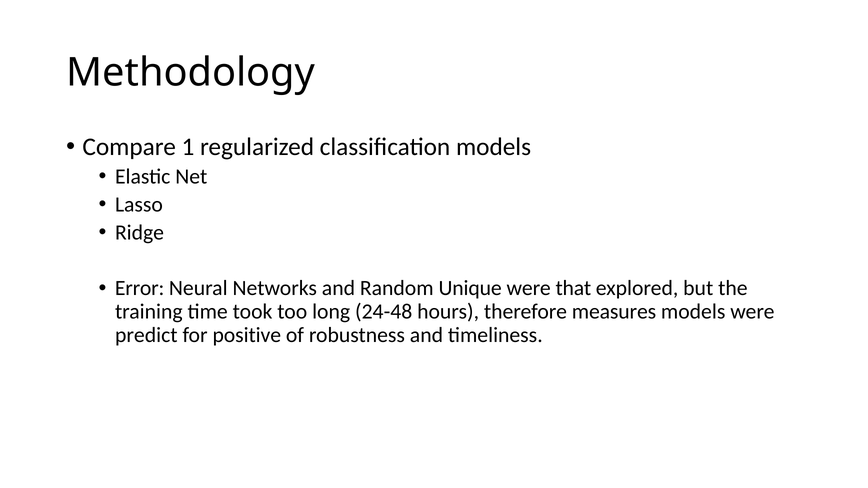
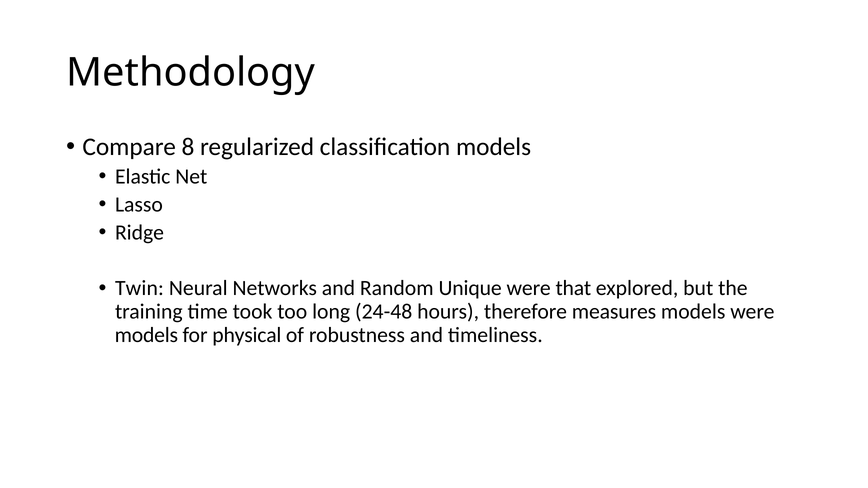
1: 1 -> 8 (188, 147)
Error: Error -> Twin (139, 288)
predict: predict -> models (146, 335)
positive: positive -> physical (247, 335)
